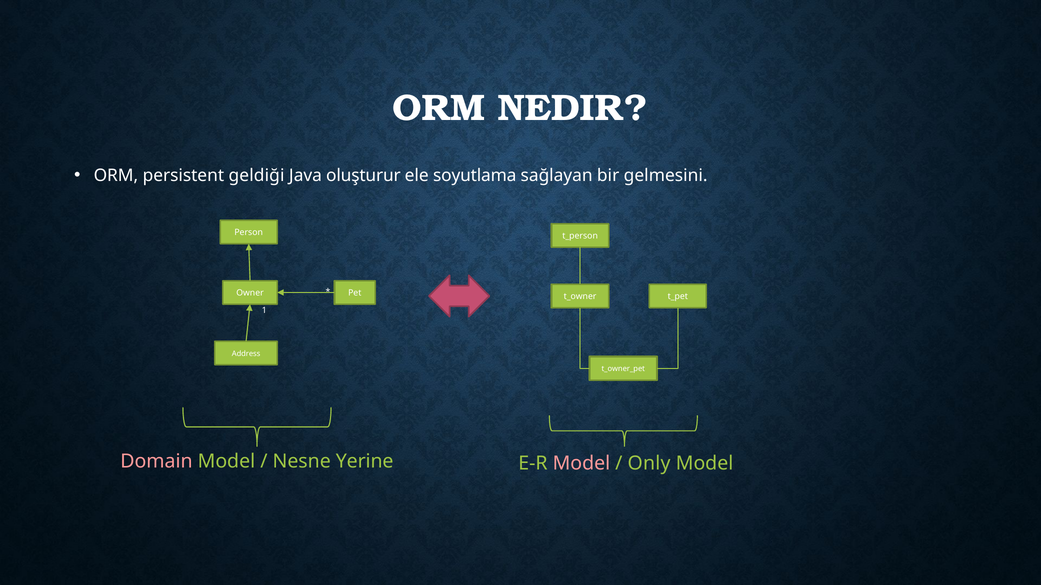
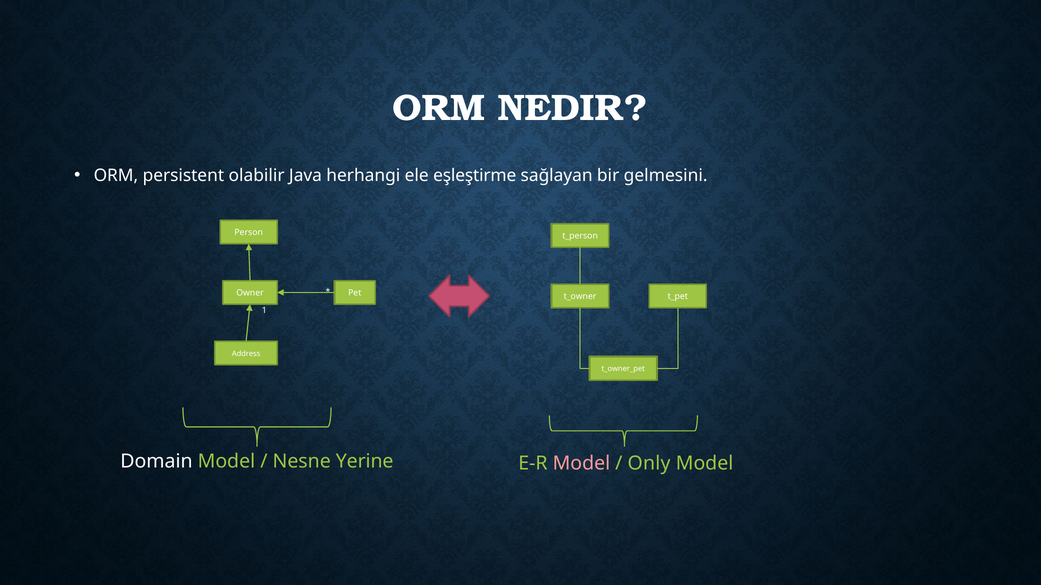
geldiği: geldiği -> olabilir (257, 176)
oluşturur: oluşturur -> herhangi (363, 176)
soyutlama: soyutlama -> eşleştirme (475, 176)
Domain colour: pink -> white (156, 462)
